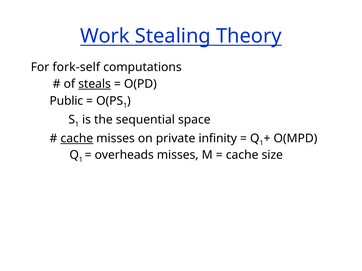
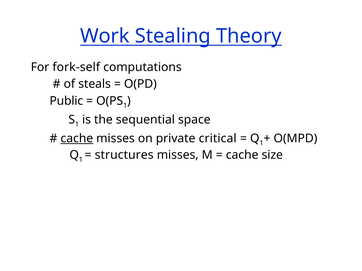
steals underline: present -> none (95, 84)
infinity: infinity -> critical (218, 139)
overheads: overheads -> structures (124, 155)
